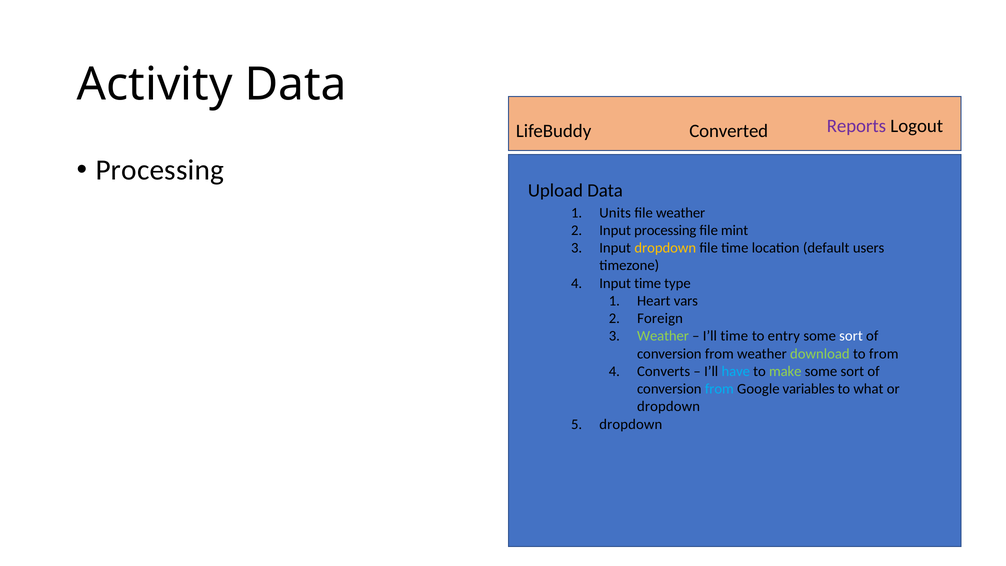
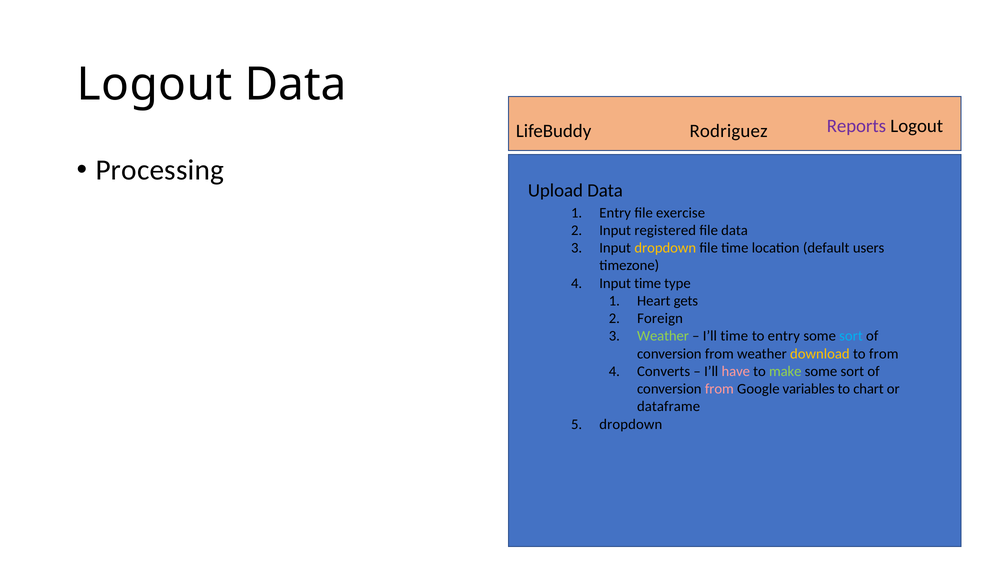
Activity: Activity -> Logout (154, 85)
Converted: Converted -> Rodriguez (729, 131)
Units: Units -> Entry (615, 213)
file weather: weather -> exercise (681, 213)
Input processing: processing -> registered (665, 230)
file mint: mint -> data (735, 230)
vars: vars -> gets (686, 301)
sort colour: white -> light blue (851, 336)
download colour: light green -> yellow (820, 354)
have colour: light blue -> pink (736, 371)
from colour: light blue -> pink (719, 389)
what: what -> chart (868, 389)
dropdown: dropdown -> dataframe (669, 407)
